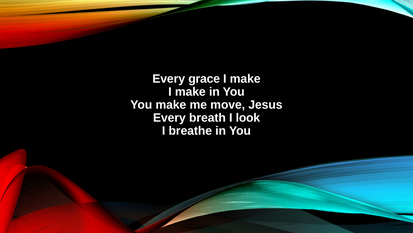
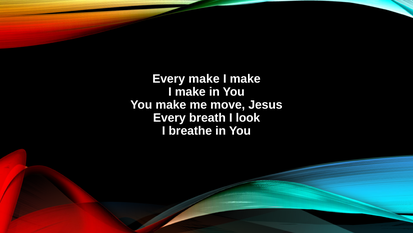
Every grace: grace -> make (204, 79)
